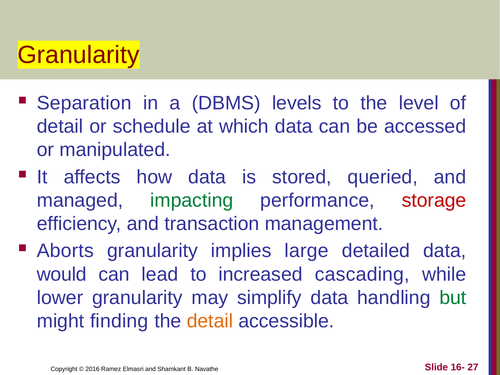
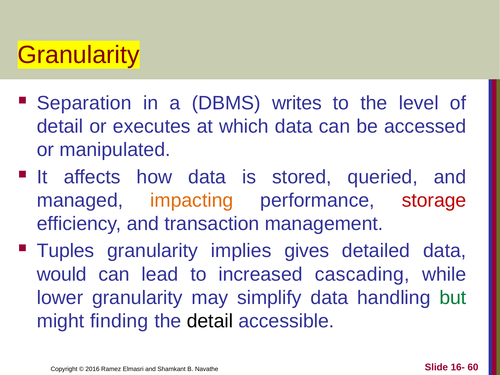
levels: levels -> writes (297, 103)
schedule: schedule -> executes (152, 126)
impacting colour: green -> orange (192, 200)
Aborts: Aborts -> Tuples (66, 251)
large: large -> gives (307, 251)
detail colour: orange -> black (210, 321)
27: 27 -> 60 (473, 367)
